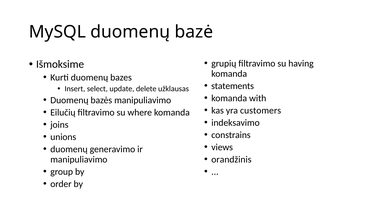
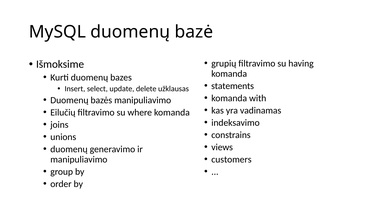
customers: customers -> vadinamas (261, 110)
orandžinis: orandžinis -> customers (231, 159)
